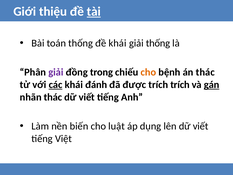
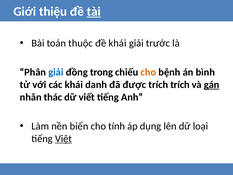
toán thống: thống -> thuộc (81, 43)
giải thống: thống -> trước (158, 43)
giải colour: purple -> blue (56, 72)
án thác: thác -> bình (205, 72)
các underline: present -> none (56, 85)
đánh: đánh -> danh (96, 85)
luật: luật -> tính (117, 126)
lên dữ viết: viết -> loại (201, 126)
Việt underline: none -> present (63, 138)
